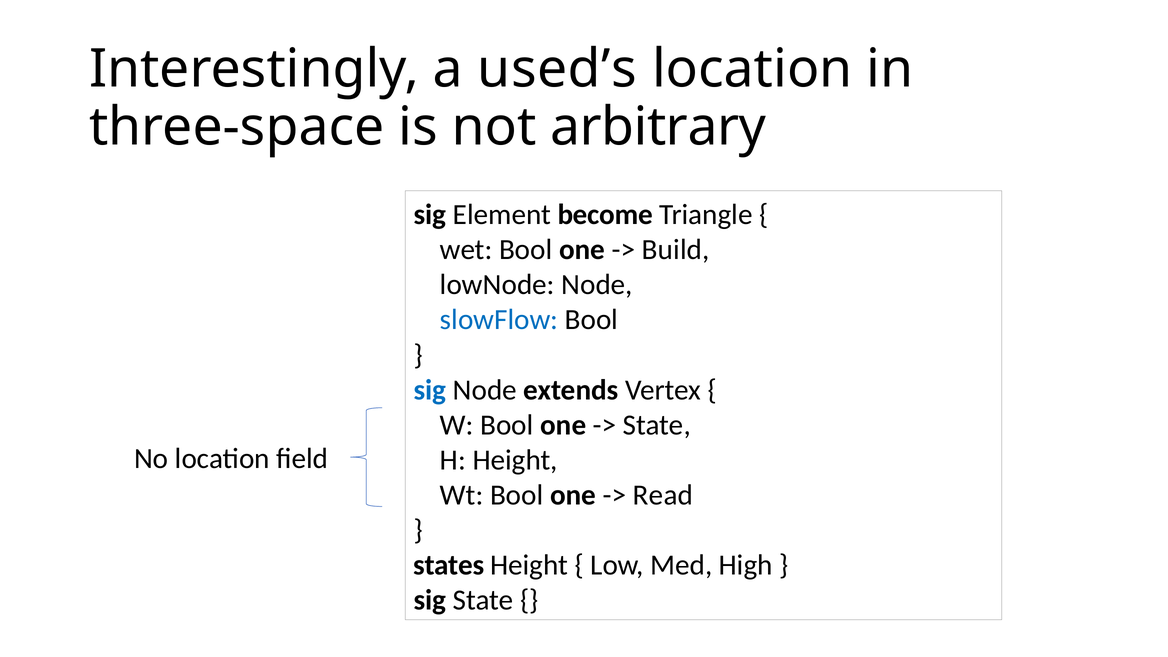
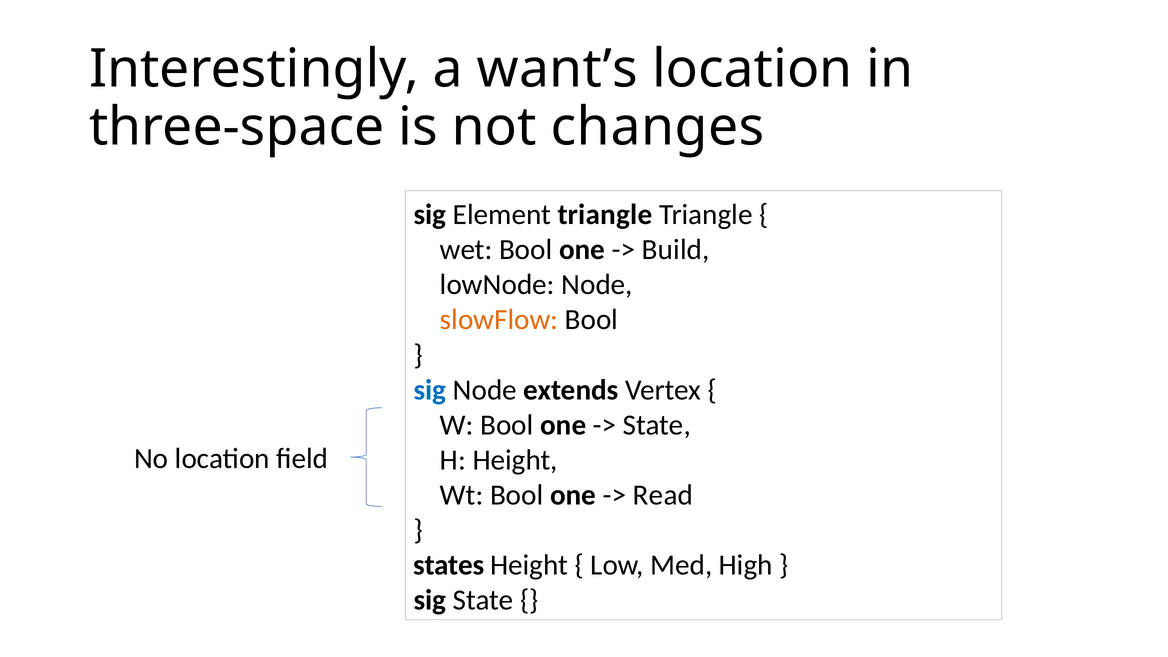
used’s: used’s -> want’s (557, 69)
arbitrary: arbitrary -> changes (658, 127)
Element become: become -> triangle (605, 215)
slowFlow colour: blue -> orange (499, 320)
